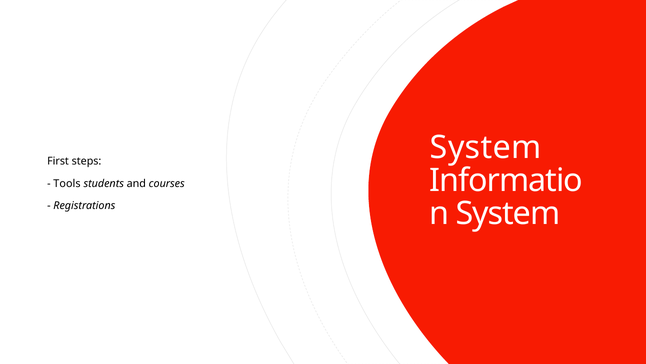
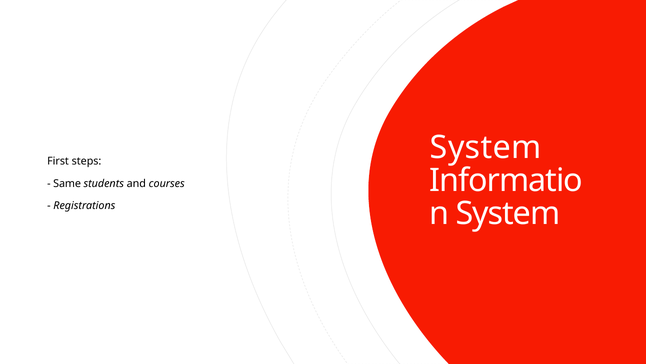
Tools: Tools -> Same (67, 183)
